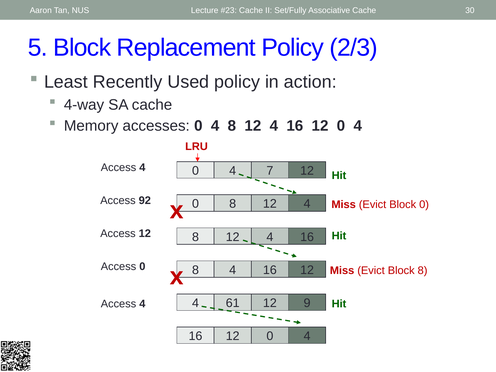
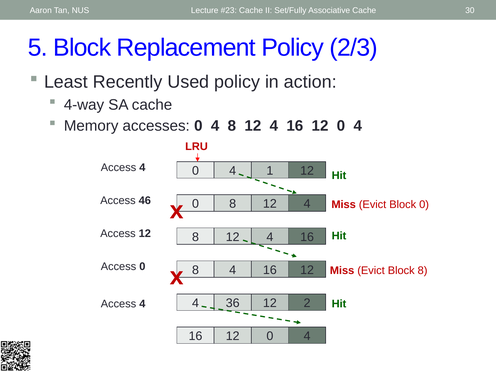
7: 7 -> 1 (270, 171)
92: 92 -> 46 (145, 200)
61: 61 -> 36 (233, 303)
9: 9 -> 2 (307, 303)
